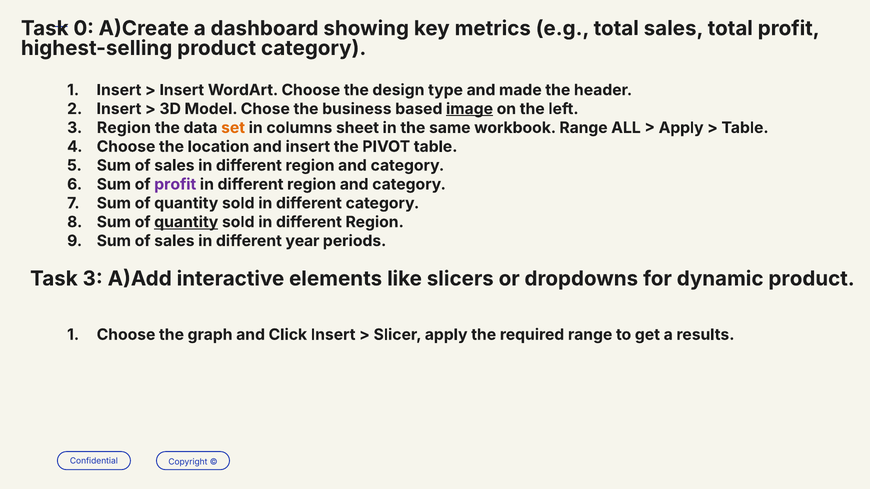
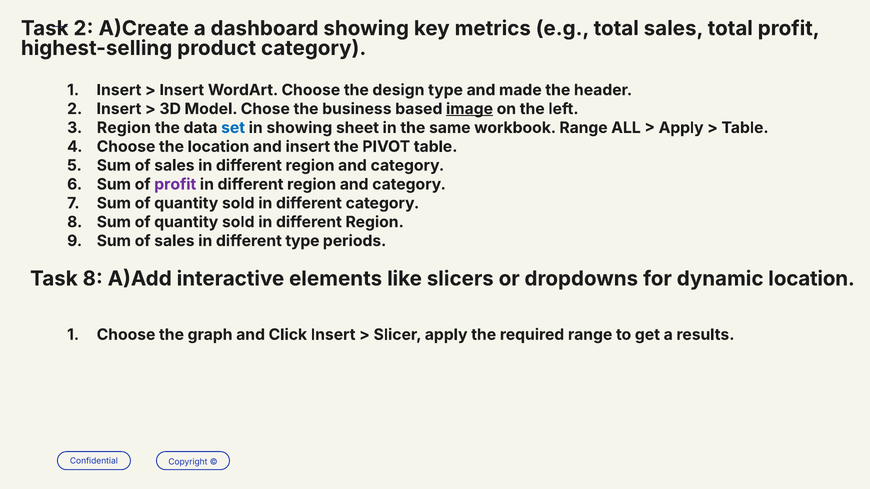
Task 0: 0 -> 2 (83, 28)
set colour: orange -> blue (233, 128)
in columns: columns -> showing (299, 128)
quantity underline: present -> none (186, 222)
different year: year -> type (302, 241)
Task 3: 3 -> 8 (93, 279)
dynamic product: product -> location (812, 279)
